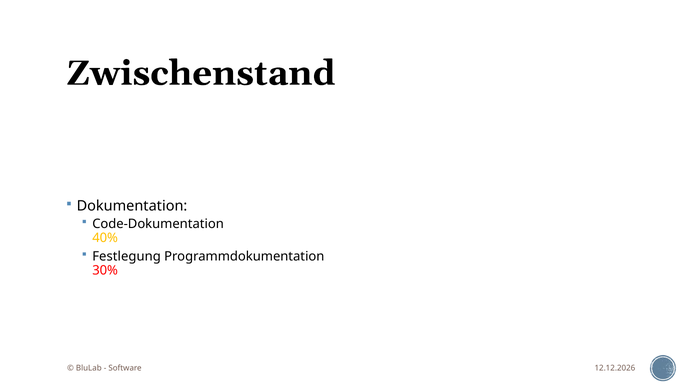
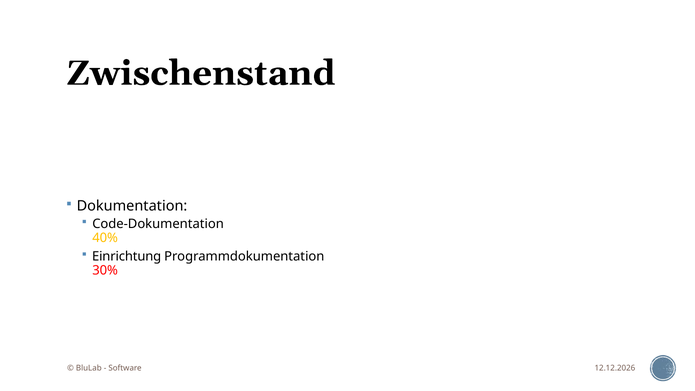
Festlegung: Festlegung -> Einrichtung (127, 256)
